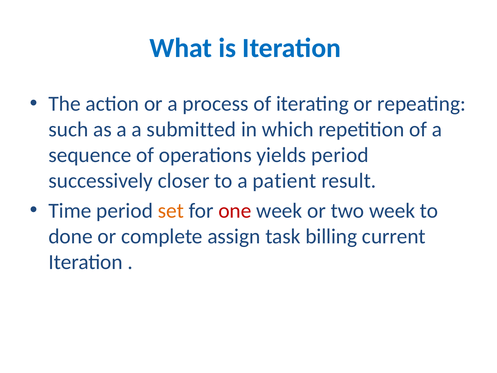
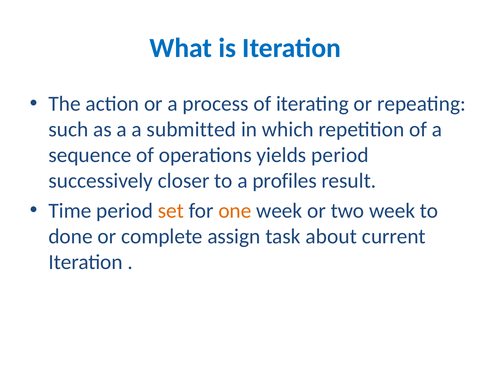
patient: patient -> profiles (285, 181)
one colour: red -> orange (235, 211)
billing: billing -> about (331, 236)
